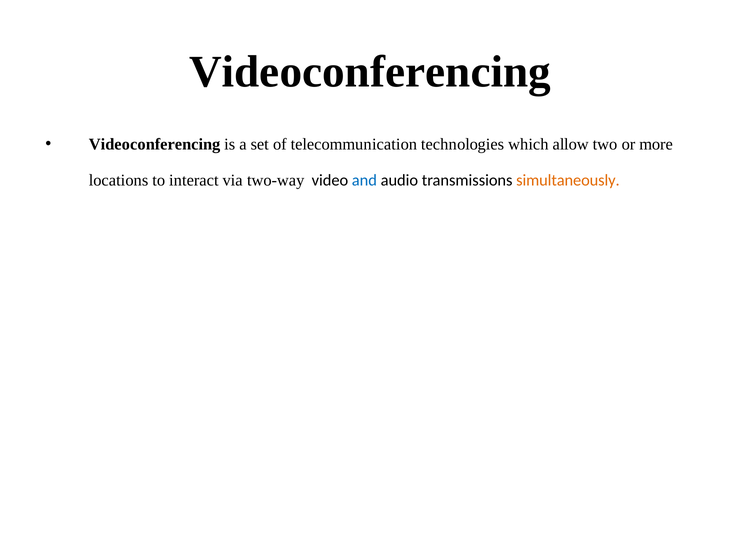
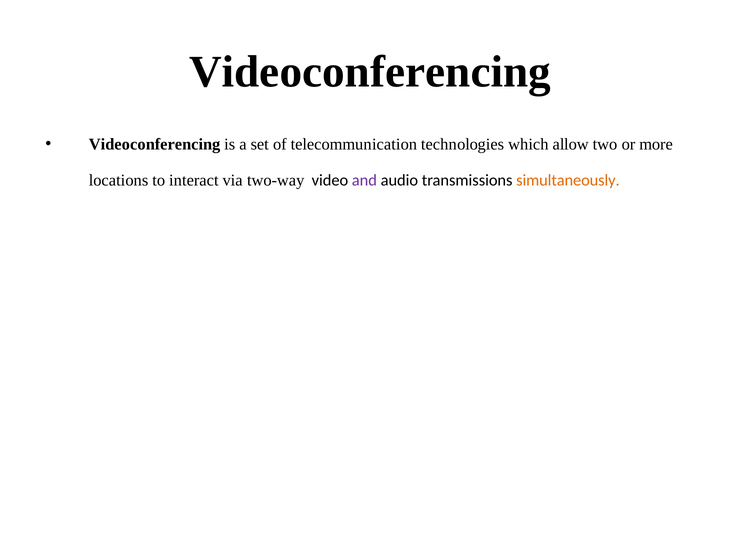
and colour: blue -> purple (364, 180)
